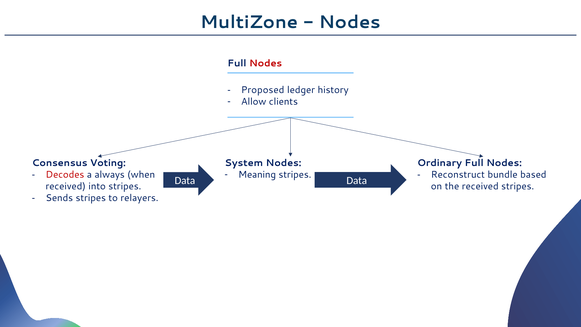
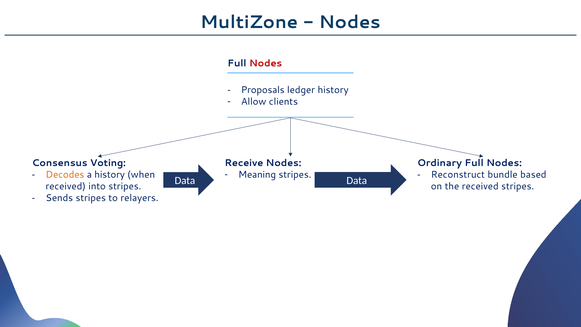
Proposed: Proposed -> Proposals (263, 90)
System: System -> Receive (244, 163)
Decodes colour: red -> orange (65, 175)
a always: always -> history (110, 175)
